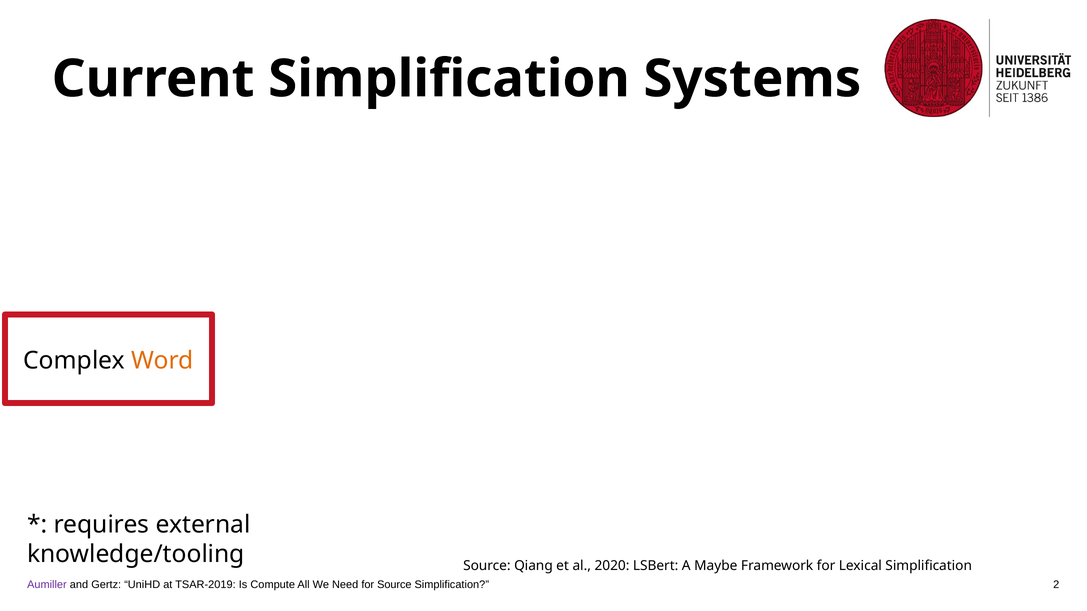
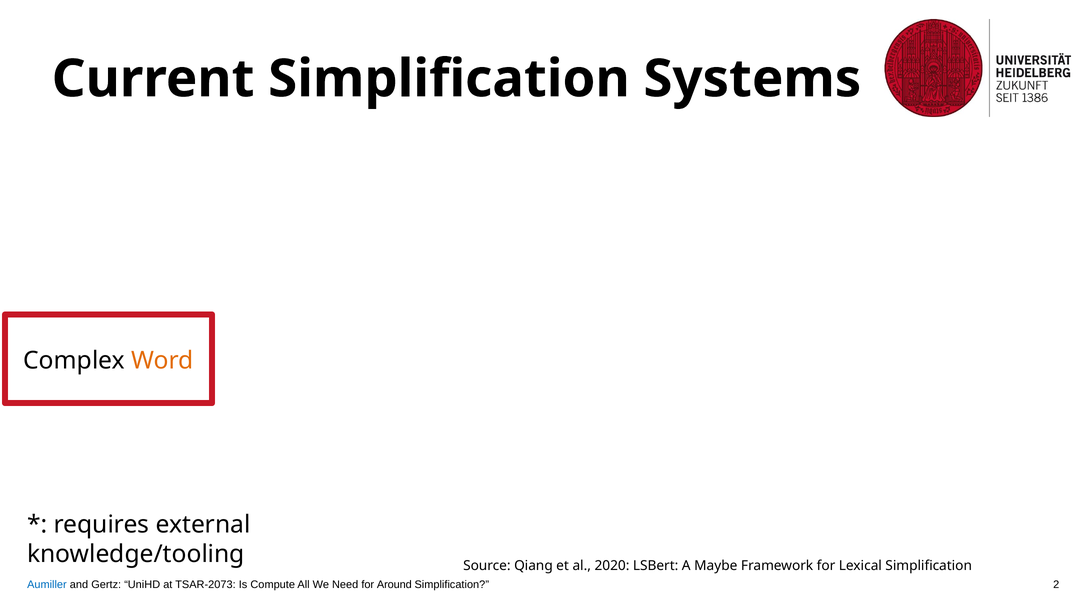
Aumiller colour: purple -> blue (47, 585)
TSAR-2019: TSAR-2019 -> TSAR-2073 (205, 585)
for Source: Source -> Around (394, 585)
